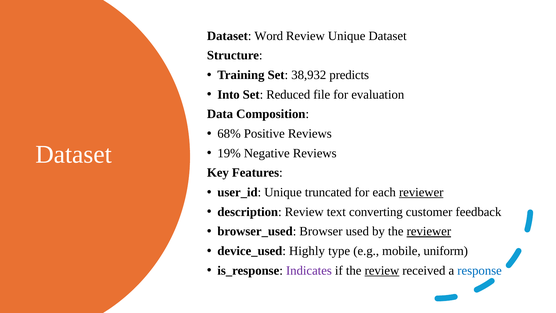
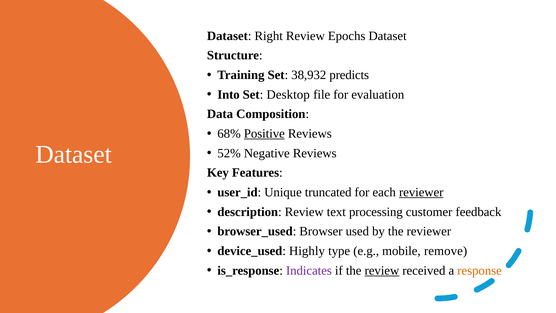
Word: Word -> Right (269, 36)
Review Unique: Unique -> Epochs (347, 36)
Reduced: Reduced -> Desktop (288, 94)
Positive underline: none -> present (264, 134)
19%: 19% -> 52% (229, 153)
converting: converting -> processing (376, 212)
reviewer underline: present -> none (429, 231)
uniform: uniform -> remove (446, 251)
response colour: blue -> orange (480, 270)
